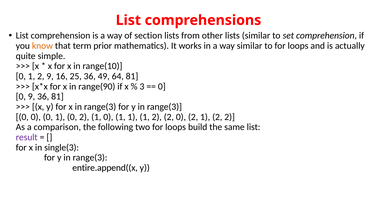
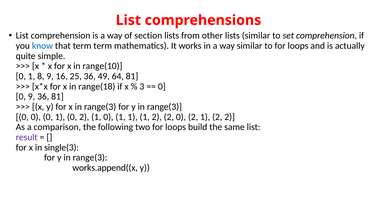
know colour: orange -> blue (42, 46)
term prior: prior -> term (103, 46)
0 1 2: 2 -> 8 (41, 76)
range(90: range(90 -> range(18 (97, 86)
entire.append((x: entire.append((x -> works.append((x (105, 168)
